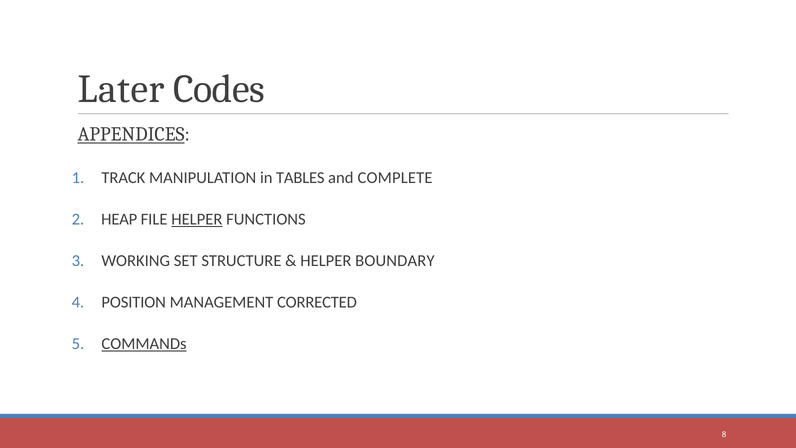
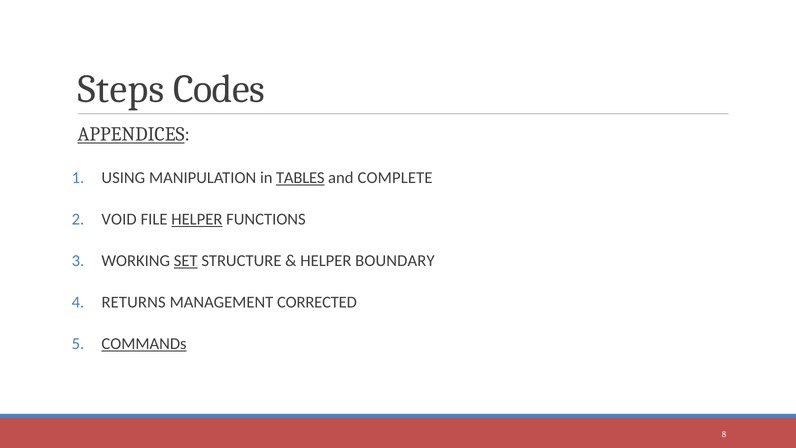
Later: Later -> Steps (121, 89)
TRACK: TRACK -> USING (123, 178)
TABLES underline: none -> present (300, 178)
HEAP: HEAP -> VOID (119, 219)
SET underline: none -> present (186, 261)
POSITION: POSITION -> RETURNS (134, 302)
